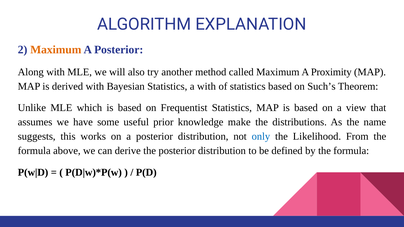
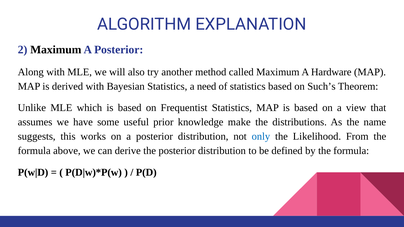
Maximum colour: orange -> black (56, 50)
Proximity: Proximity -> Hardware (331, 72)
a with: with -> need (207, 86)
